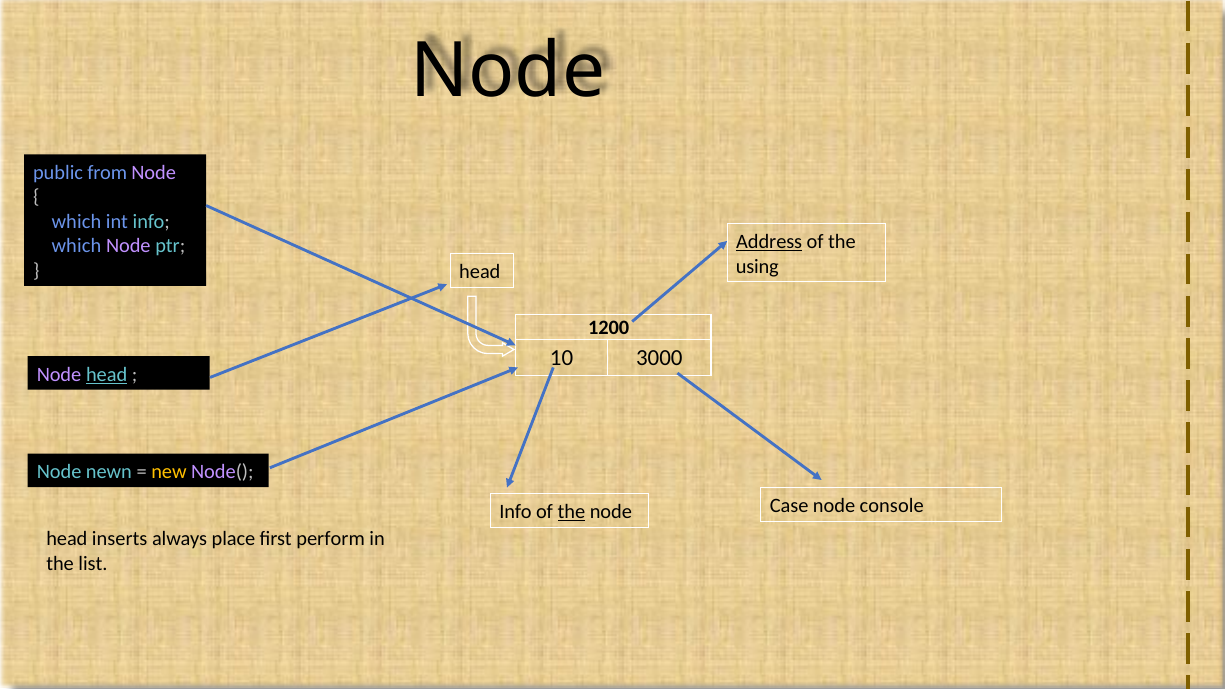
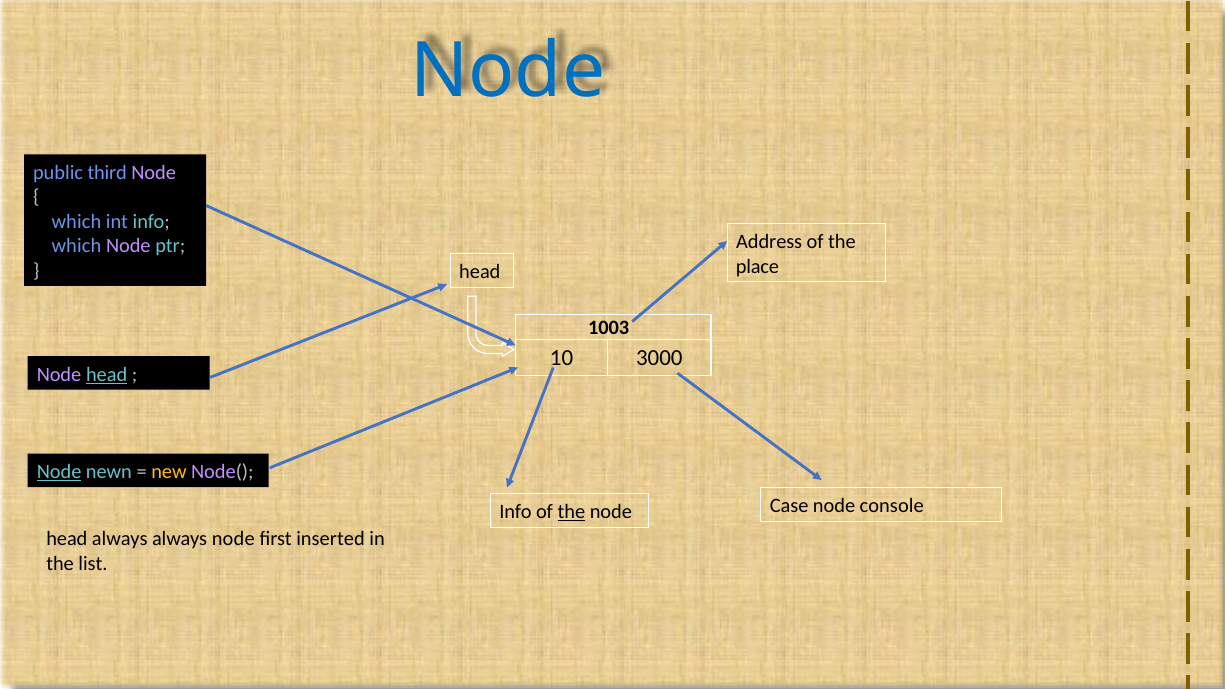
Node colour: black -> blue (508, 71)
from: from -> third (107, 173)
Address underline: present -> none (769, 242)
using: using -> place (757, 267)
1200: 1200 -> 1003 (609, 327)
Node underline: none -> present (59, 472)
head inserts: inserts -> always (120, 539)
always place: place -> node (233, 539)
perform: perform -> inserted (331, 539)
